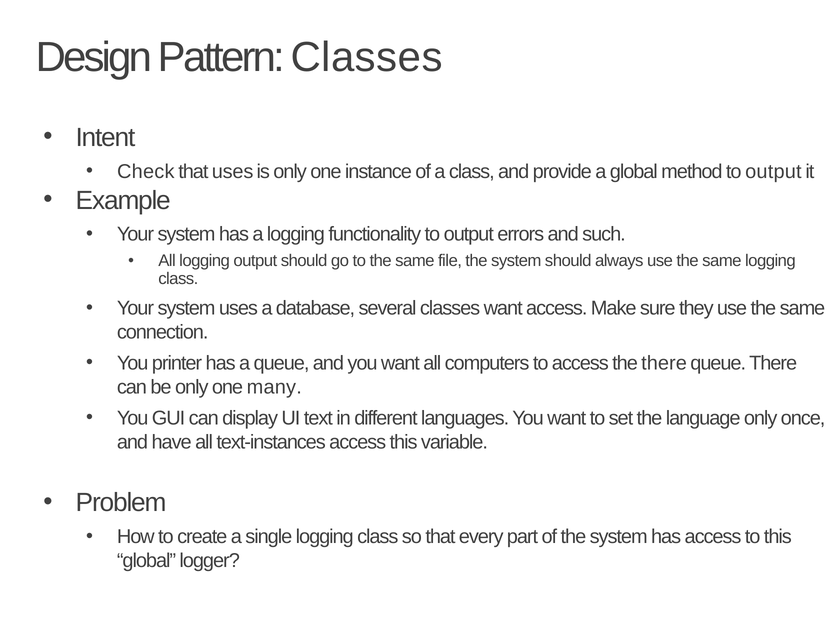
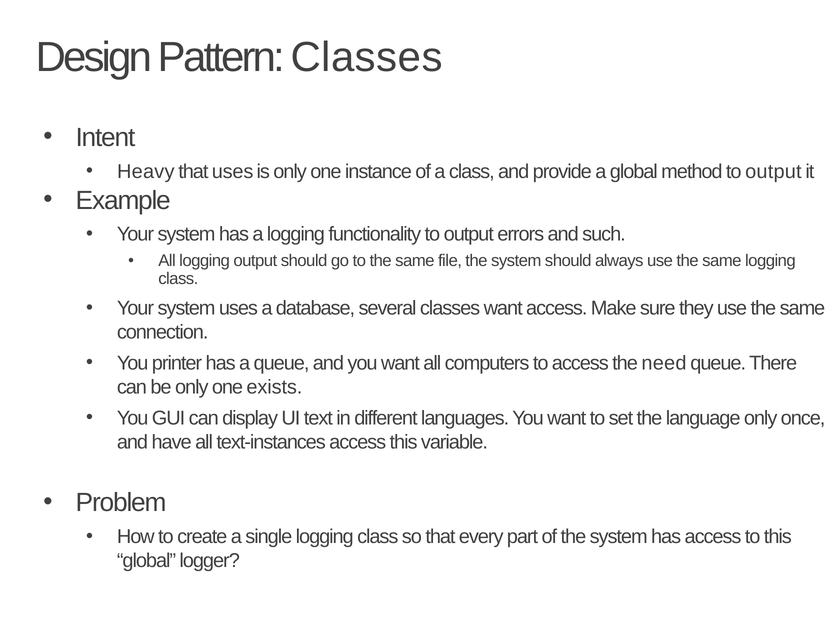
Check: Check -> Heavy (146, 172)
the there: there -> need (664, 363)
many: many -> exists (274, 387)
